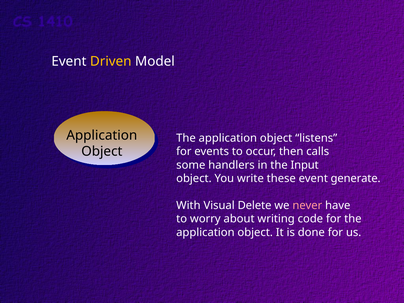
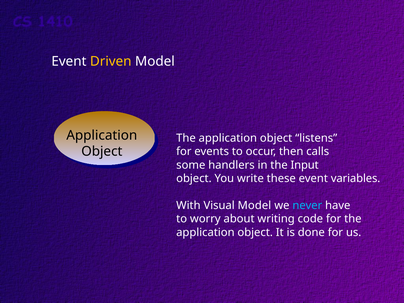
generate: generate -> variables (356, 178)
Visual Delete: Delete -> Model (254, 205)
never colour: pink -> light blue (307, 205)
